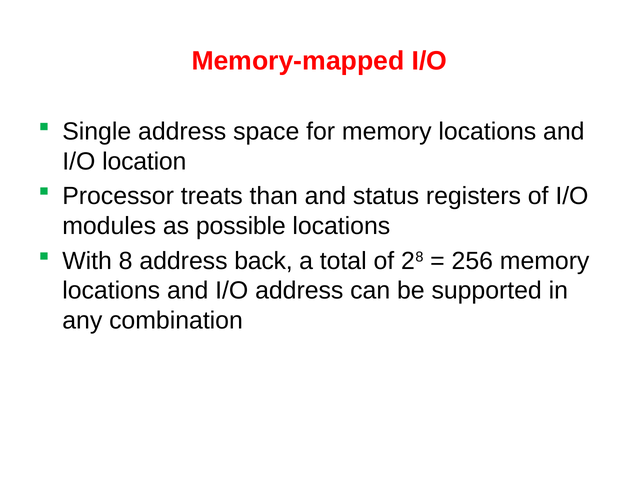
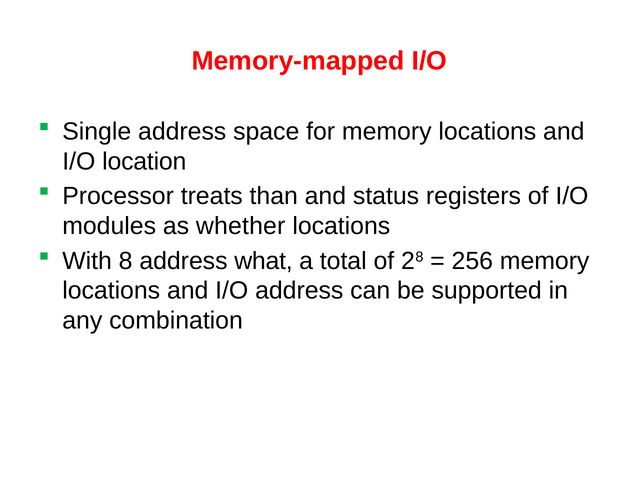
possible: possible -> whether (241, 226)
back: back -> what (263, 261)
